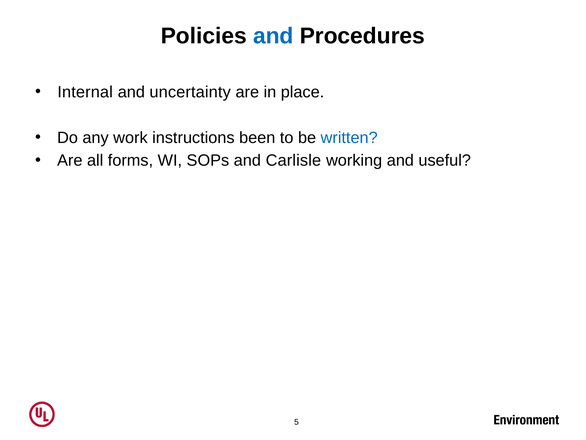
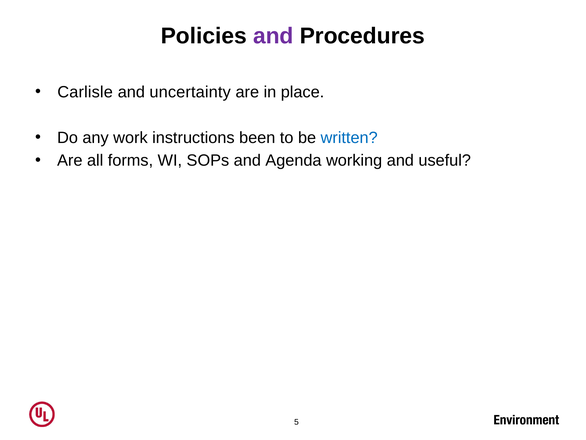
and colour: blue -> purple (273, 36)
Internal: Internal -> Carlisle (85, 92)
Carlisle: Carlisle -> Agenda (293, 160)
